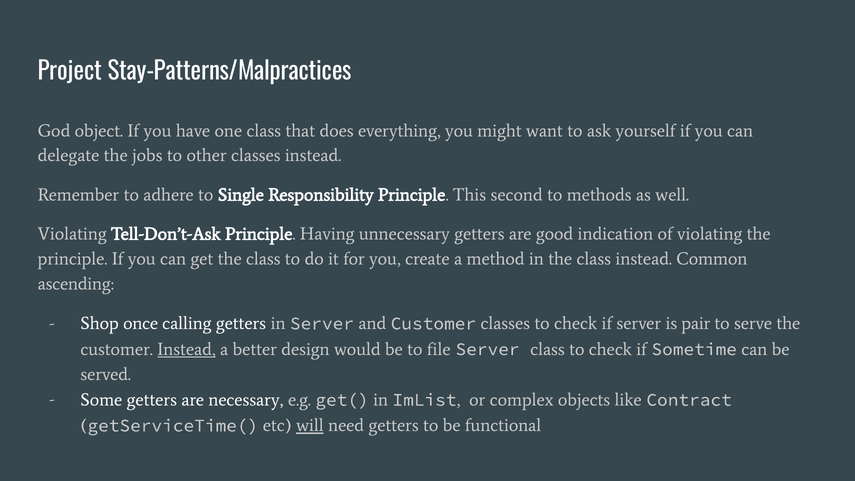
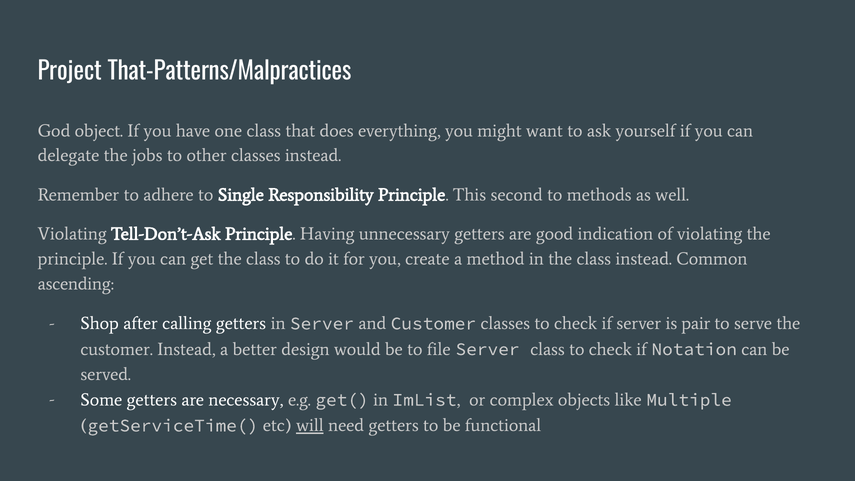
Stay-Patterns/Malpractices: Stay-Patterns/Malpractices -> That-Patterns/Malpractices (230, 72)
once: once -> after (141, 323)
Instead underline: present -> none (186, 349)
Sometime: Sometime -> Notation (694, 349)
Contract: Contract -> Multiple (689, 400)
